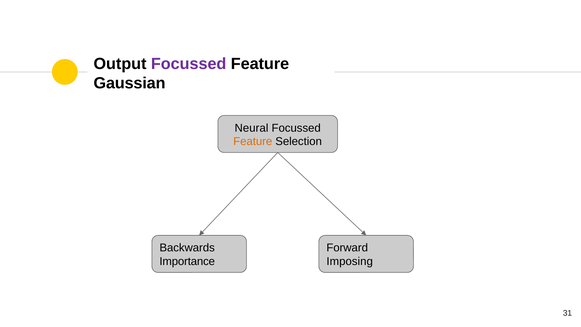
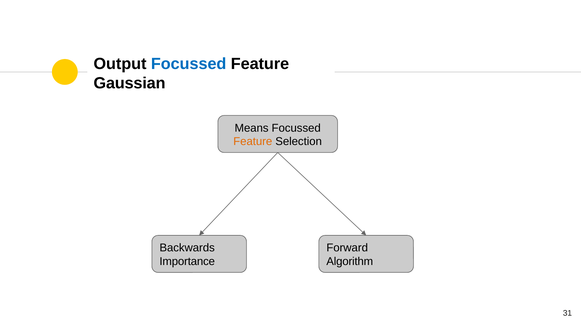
Focussed colour: purple -> blue (189, 64)
Neural: Neural -> Means (252, 128)
Imposing: Imposing -> Algorithm (350, 261)
